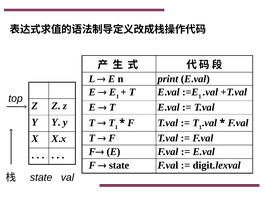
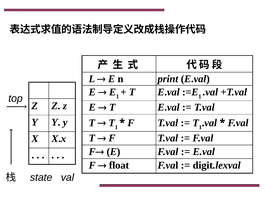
state: state -> float (119, 165)
